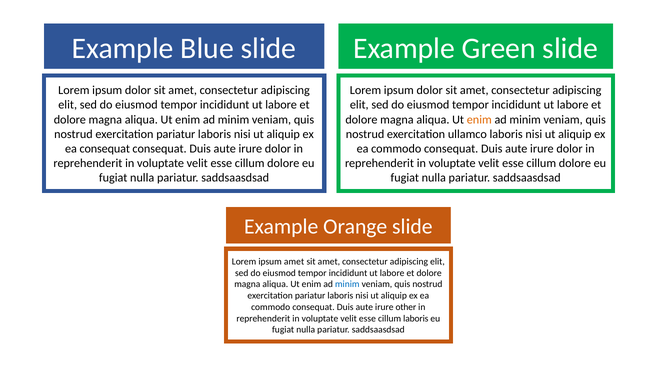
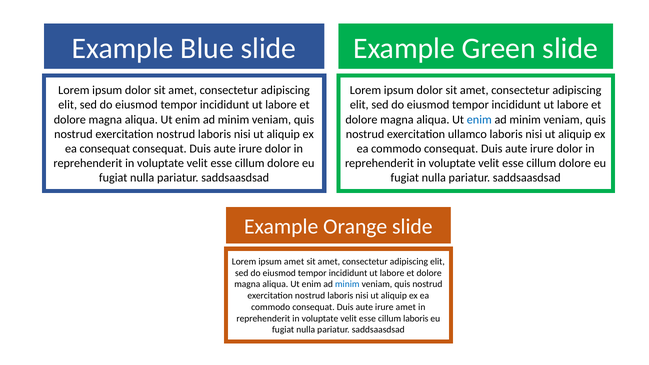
enim colour: orange -> blue (479, 120)
pariatur: pariatur -> nostrud (176, 134)
pariatur: pariatur -> nostrud (310, 296)
irure other: other -> amet (406, 307)
